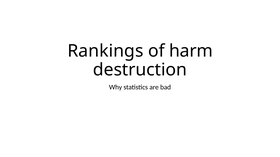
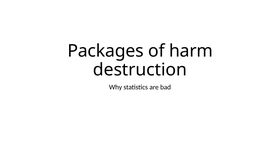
Rankings: Rankings -> Packages (106, 51)
